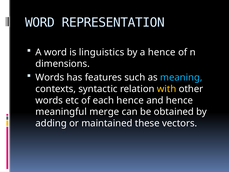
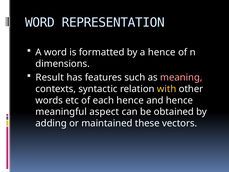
linguistics: linguistics -> formatted (102, 52)
Words: Words -> Result (50, 77)
meaning colour: light blue -> pink (181, 77)
merge: merge -> aspect (104, 112)
